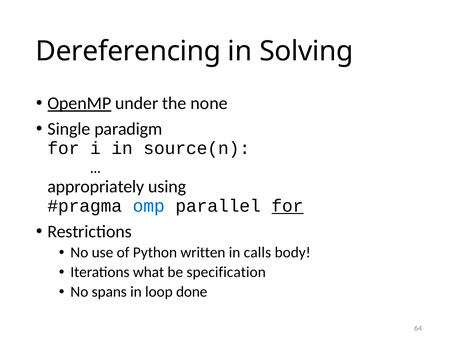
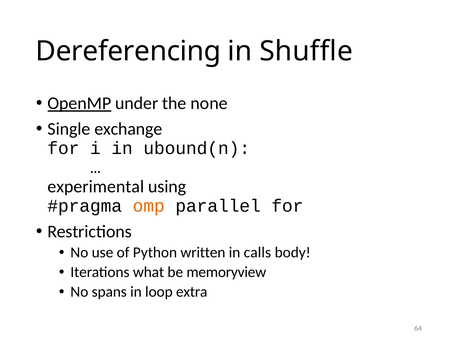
Solving: Solving -> Shuffle (306, 51)
paradigm: paradigm -> exchange (128, 129)
source(n: source(n -> ubound(n (197, 148)
appropriately: appropriately -> experimental (96, 186)
omp colour: blue -> orange (149, 206)
for underline: present -> none (288, 206)
specification: specification -> memoryview (226, 272)
done: done -> extra (192, 292)
